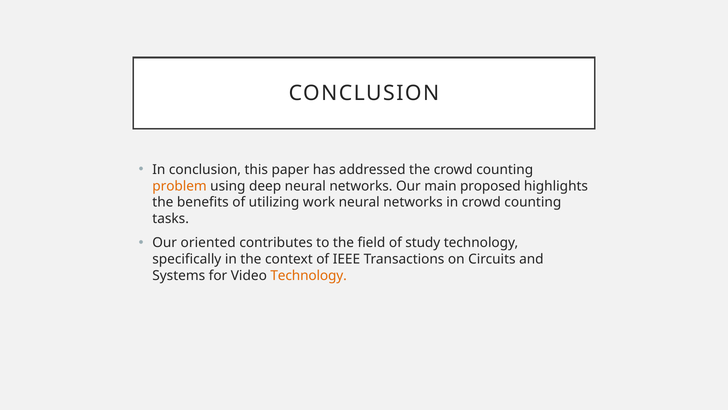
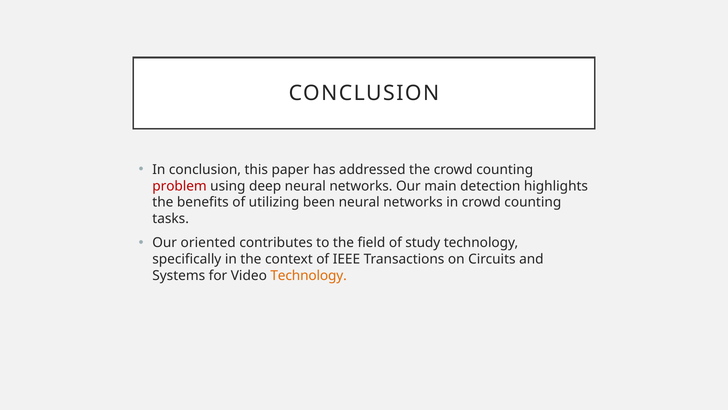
problem colour: orange -> red (180, 186)
proposed: proposed -> detection (490, 186)
work: work -> been (319, 202)
